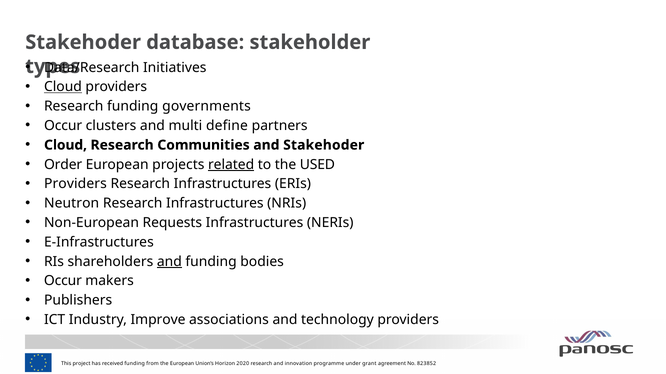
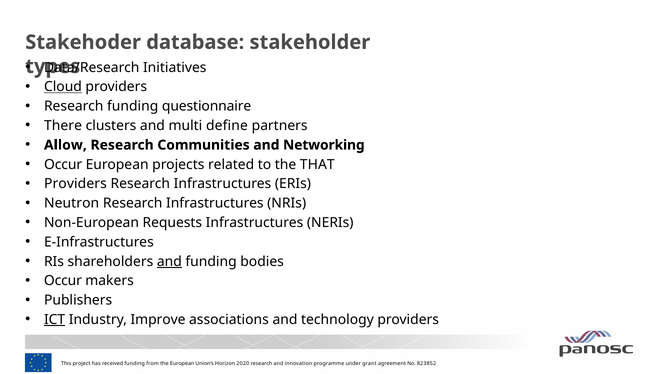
governments: governments -> questionnaire (207, 106)
Occur: Occur -> There (63, 126)
Cloud: Cloud -> Allow (65, 145)
and Stakehoder: Stakehoder -> Networking (324, 145)
Order: Order -> Occur (63, 165)
related underline: present -> none (231, 165)
USED: USED -> THAT (317, 165)
ICT underline: none -> present (55, 320)
